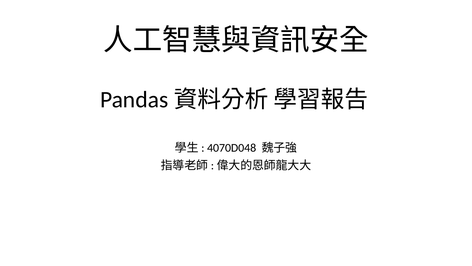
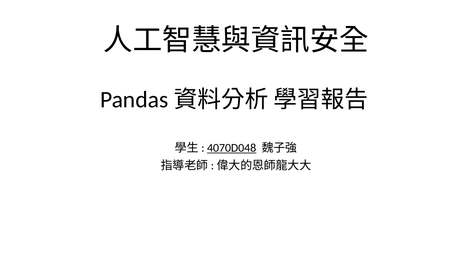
4070D048 underline: none -> present (232, 148)
